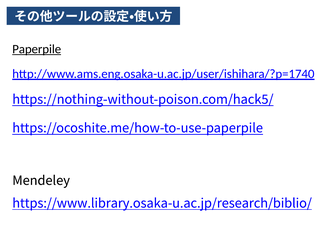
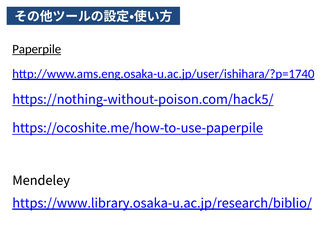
https://www.library.osaka-u.ac.jp/research/biblio/ underline: none -> present (162, 203)
